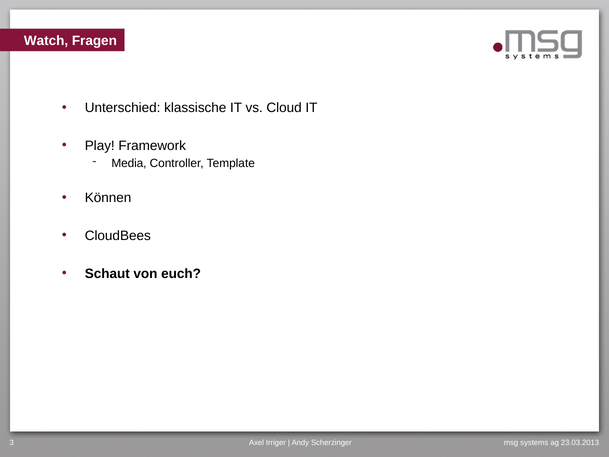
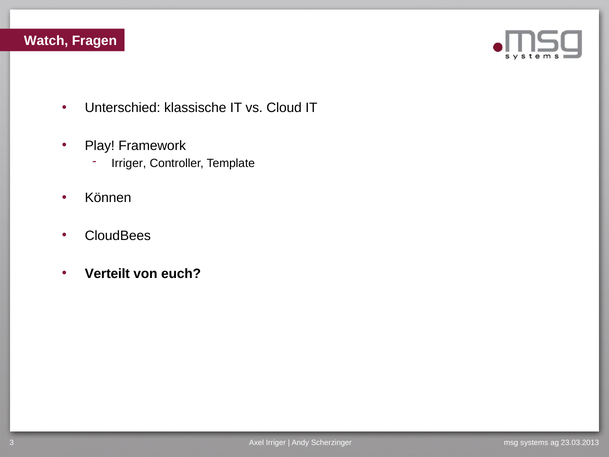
Media: Media -> Irriger (129, 163)
Schaut: Schaut -> Verteilt (107, 274)
